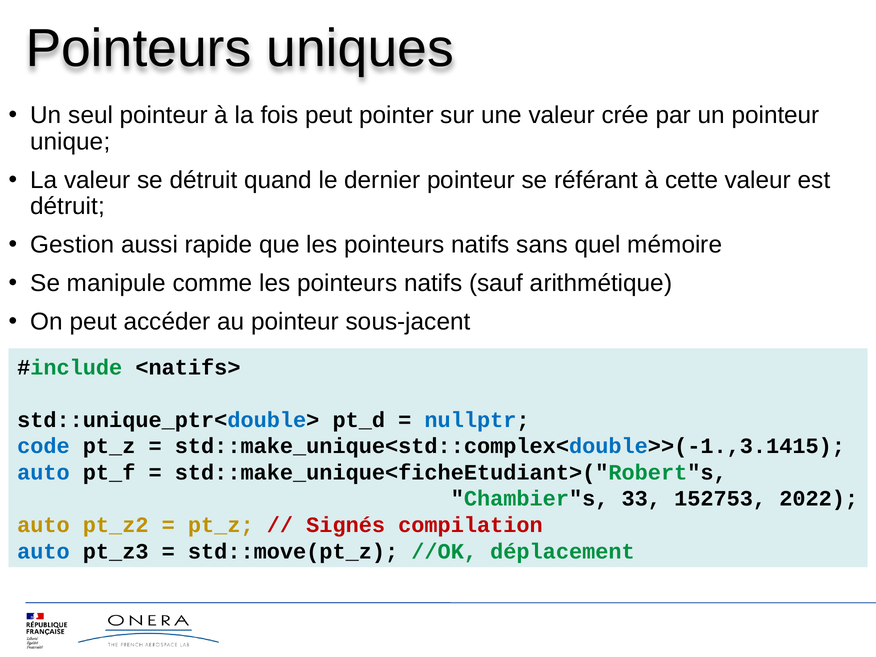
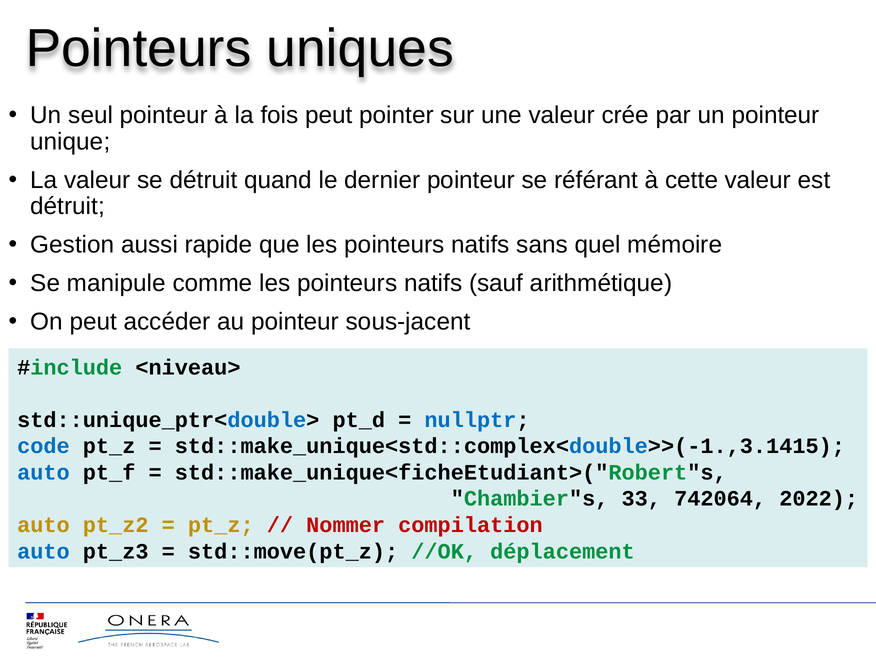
<natifs>: <natifs> -> <niveau> (188, 367)
152753: 152753 -> 742064 (720, 499)
Signés: Signés -> Nommer (346, 525)
